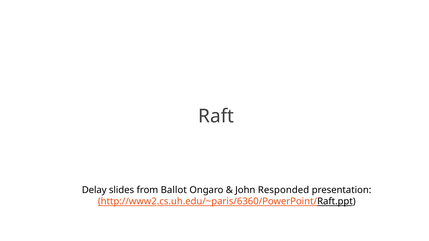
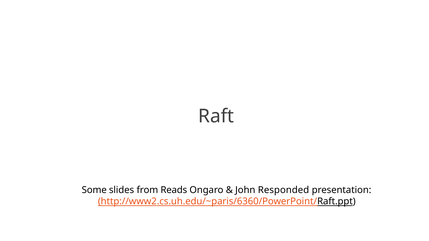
Delay: Delay -> Some (94, 190)
Ballot: Ballot -> Reads (174, 190)
